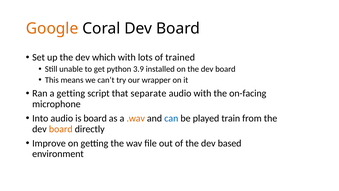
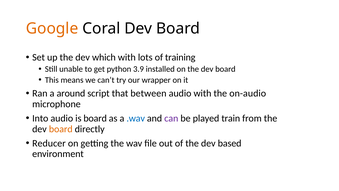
trained: trained -> training (180, 57)
a getting: getting -> around (71, 93)
separate: separate -> between (148, 93)
on-facing: on-facing -> on-audio (248, 93)
.wav colour: orange -> blue (136, 118)
can colour: blue -> purple (171, 118)
Improve: Improve -> Reducer (49, 143)
